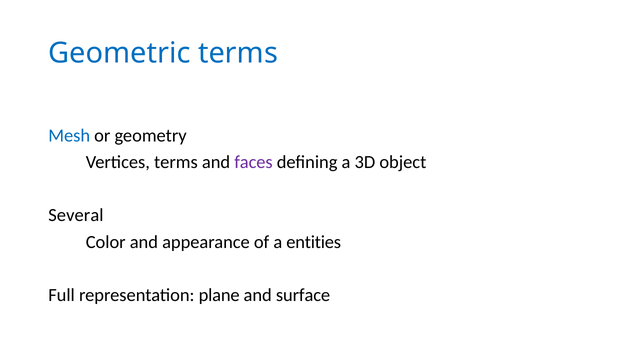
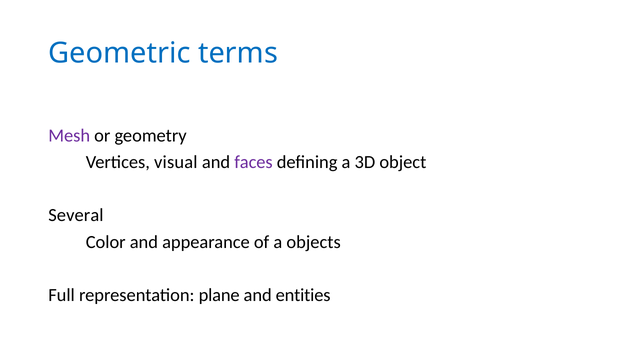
Mesh colour: blue -> purple (69, 136)
Vertices terms: terms -> visual (176, 162)
entities: entities -> objects (314, 242)
surface: surface -> entities (303, 295)
